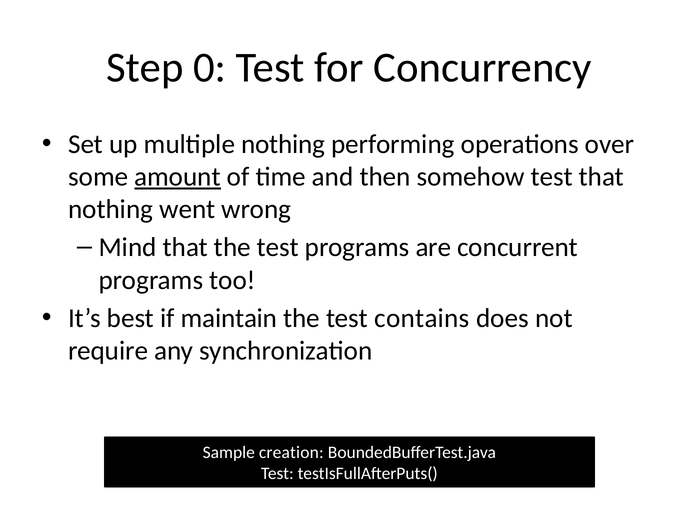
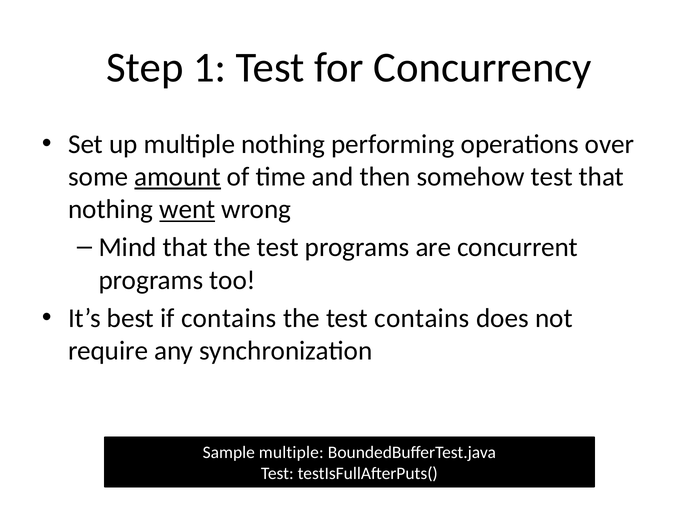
0: 0 -> 1 (210, 68)
went underline: none -> present (187, 209)
if maintain: maintain -> contains (229, 318)
Sample creation: creation -> multiple (291, 452)
